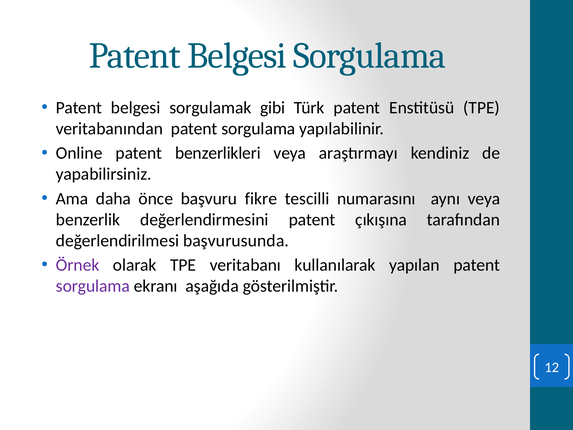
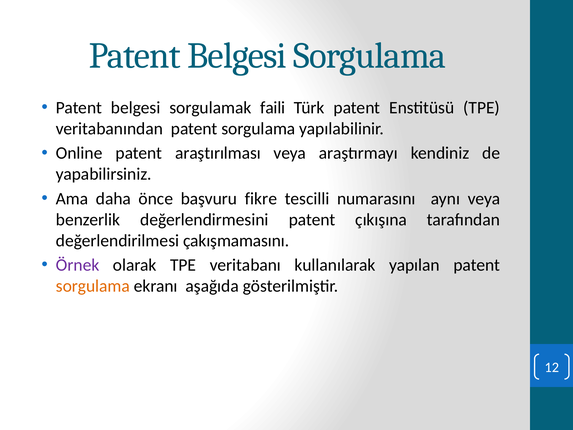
gibi: gibi -> faili (273, 108)
benzerlikleri: benzerlikleri -> araştırılması (218, 153)
başvurusunda: başvurusunda -> çakışmamasını (236, 240)
sorgulama colour: purple -> orange (93, 286)
